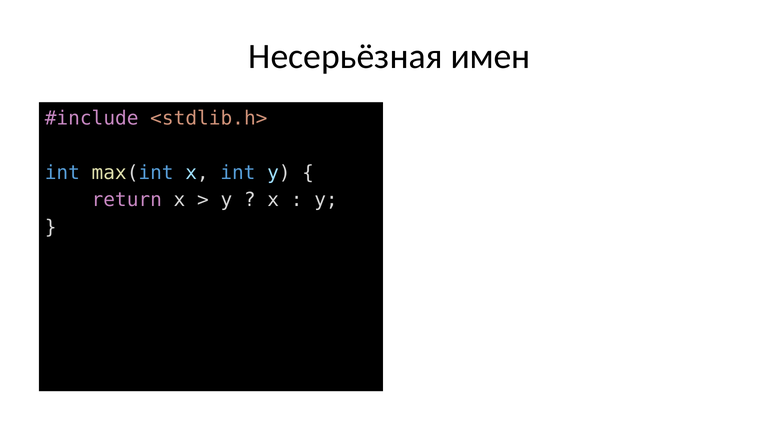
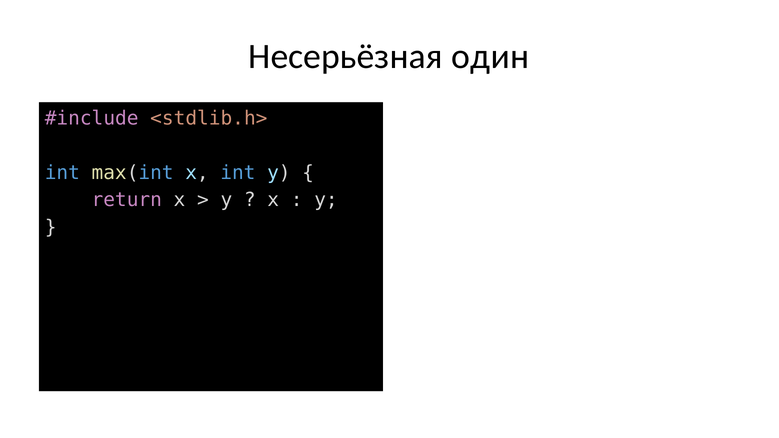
имен: имен -> один (490, 57)
